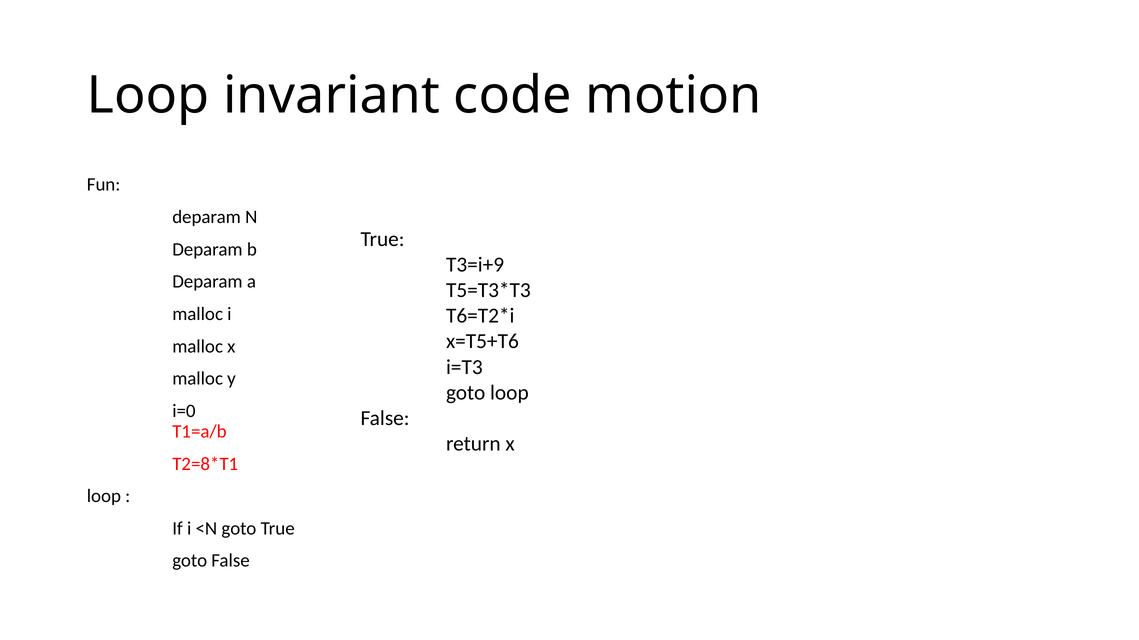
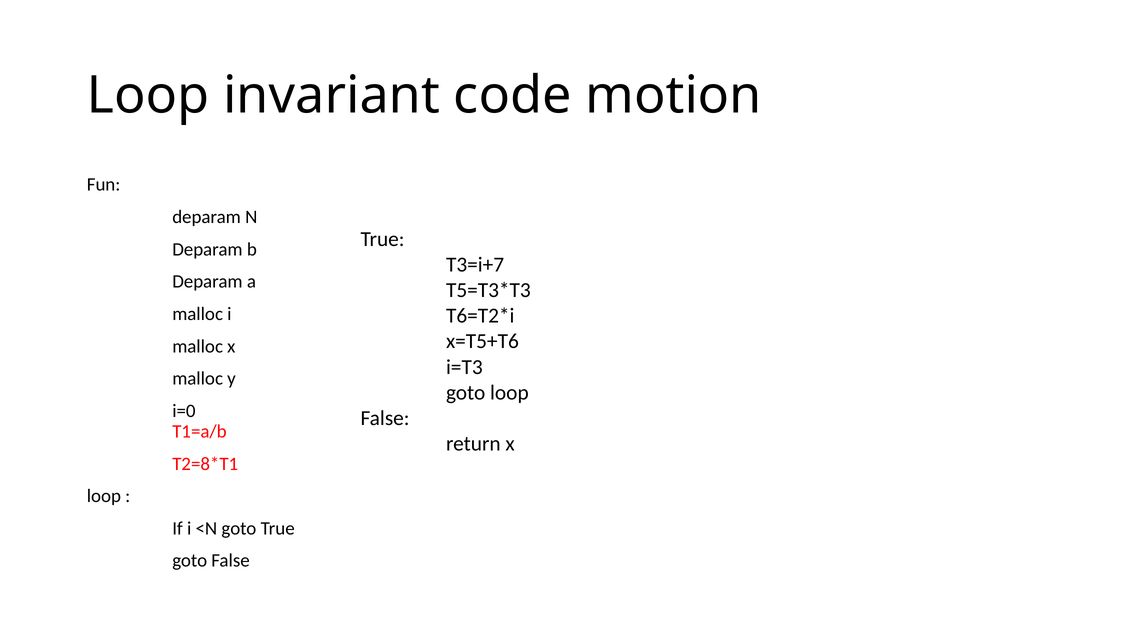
T3=i+9: T3=i+9 -> T3=i+7 (475, 265)
